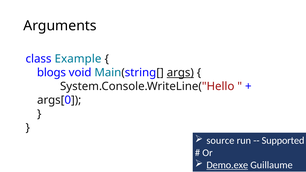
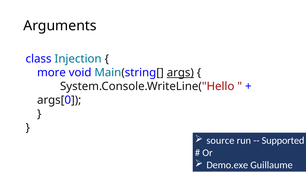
Example: Example -> Injection (78, 59)
blogs: blogs -> more (51, 73)
Demo.exe underline: present -> none (227, 165)
